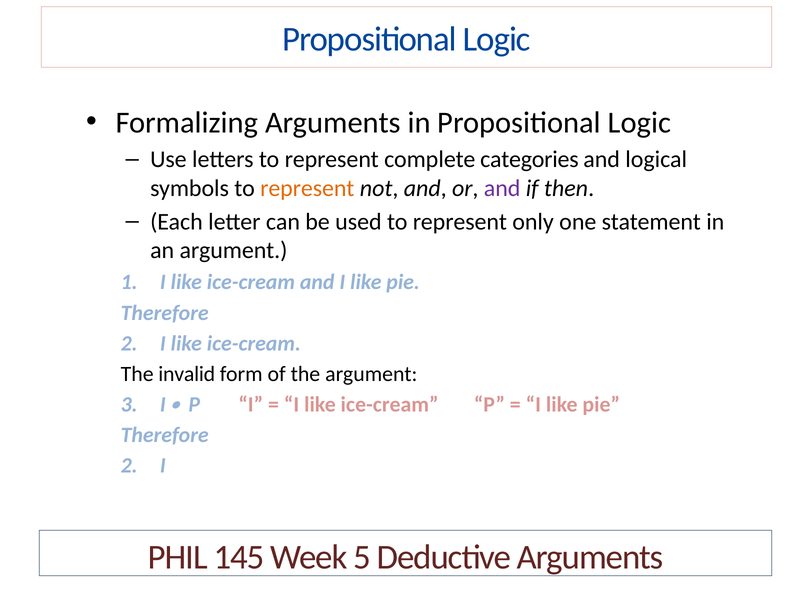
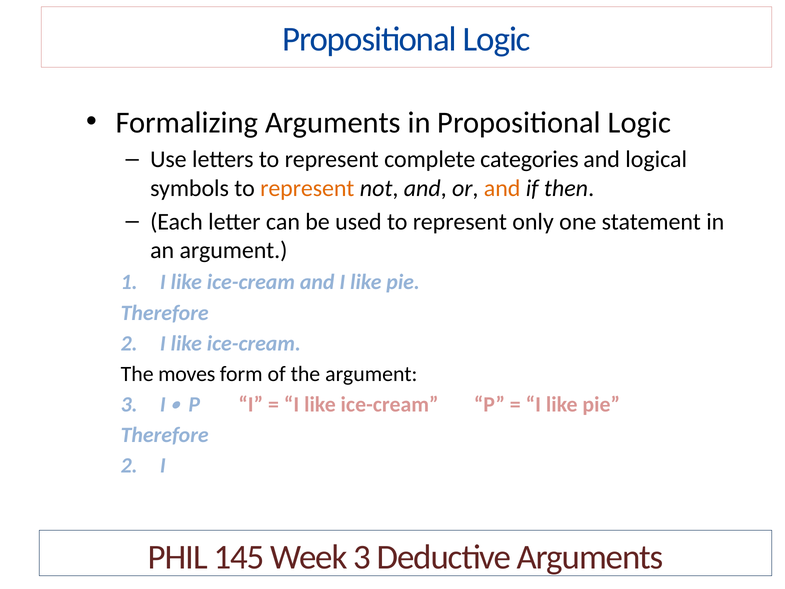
and colour: purple -> orange (502, 188)
invalid: invalid -> moves (187, 374)
Week 5: 5 -> 3 (362, 557)
